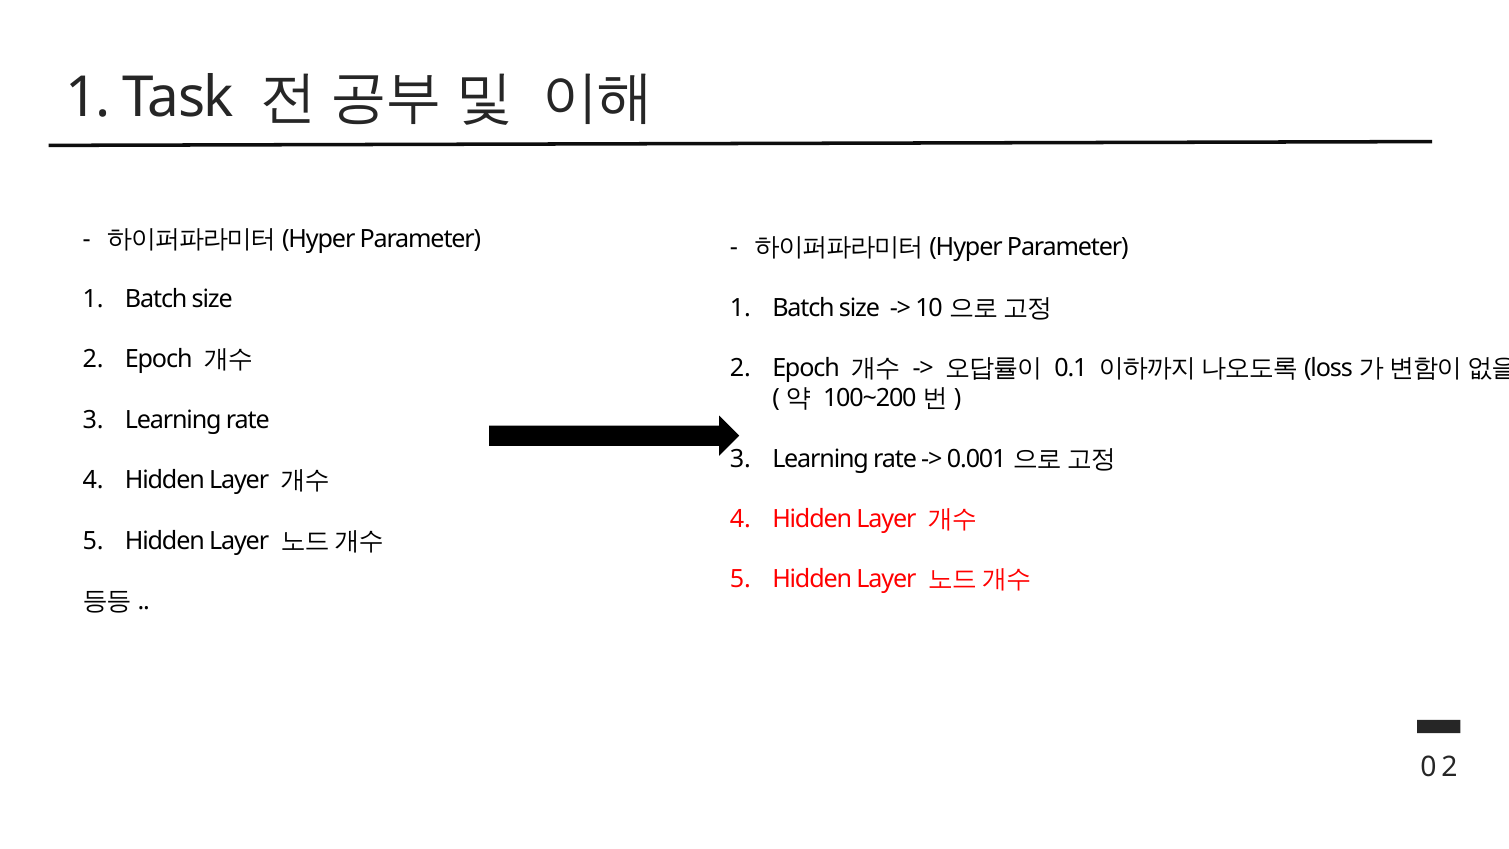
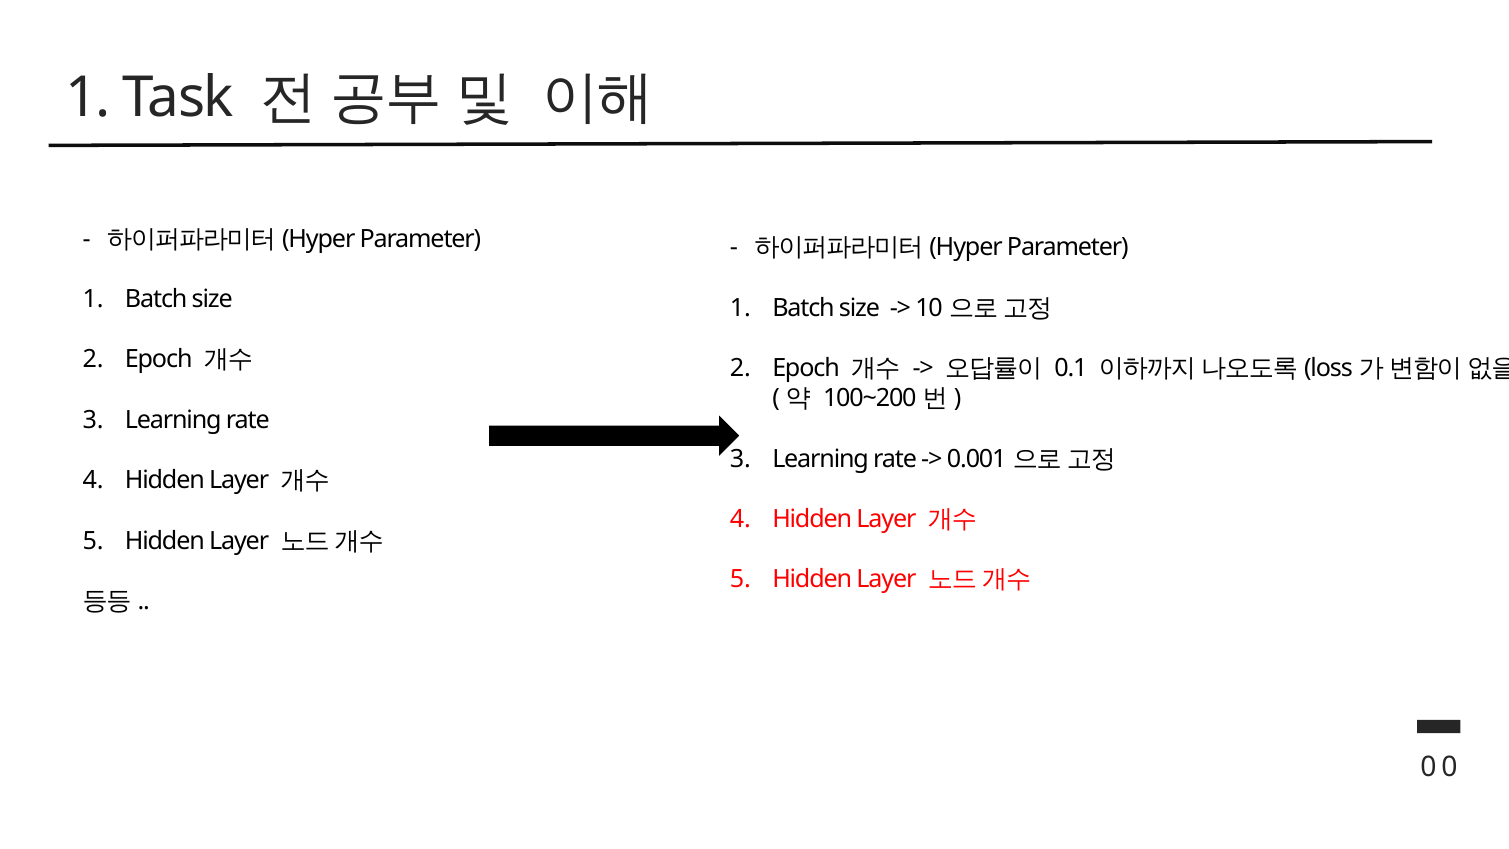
0 2: 2 -> 0 (1450, 767)
